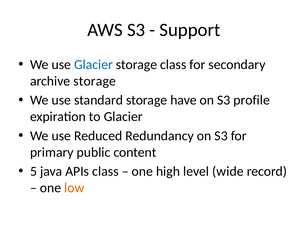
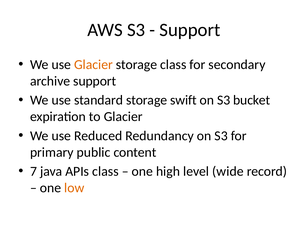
Glacier colour: blue -> orange (93, 65)
archive storage: storage -> support (95, 81)
have: have -> swift (183, 100)
profile: profile -> bucket (252, 100)
5: 5 -> 7 (33, 171)
